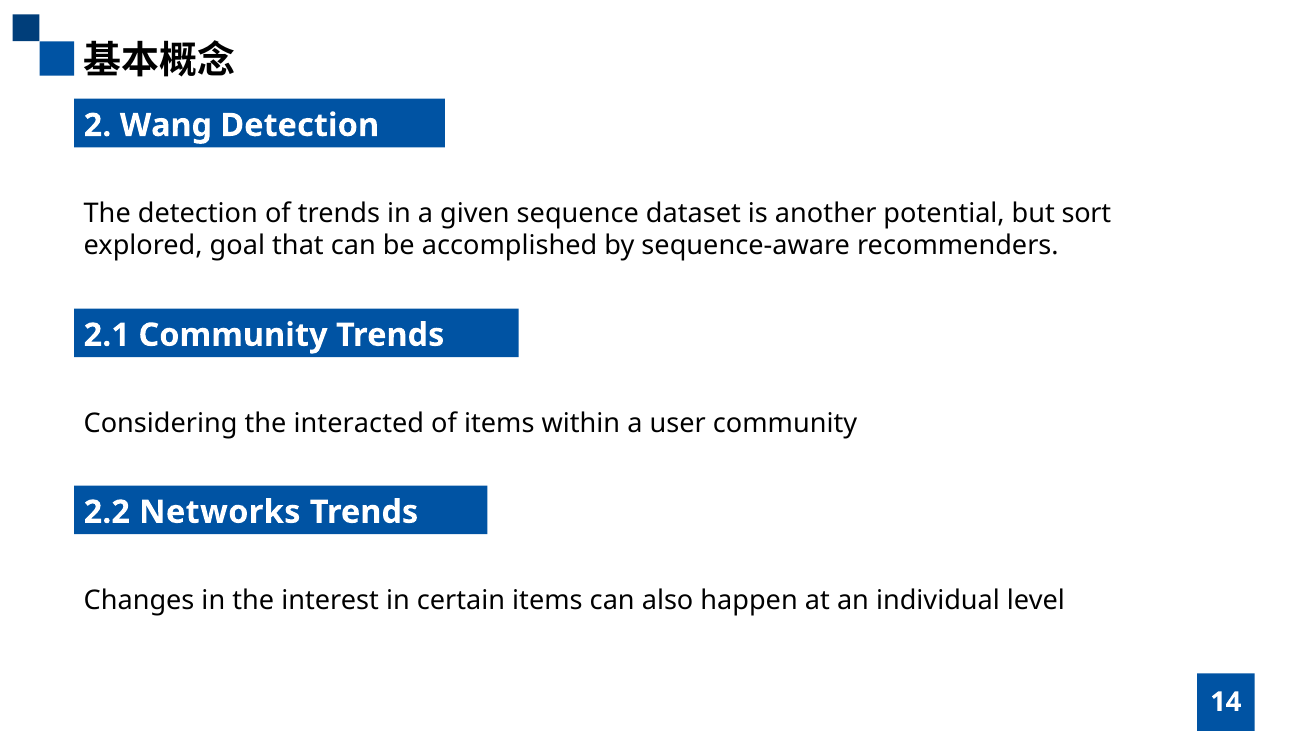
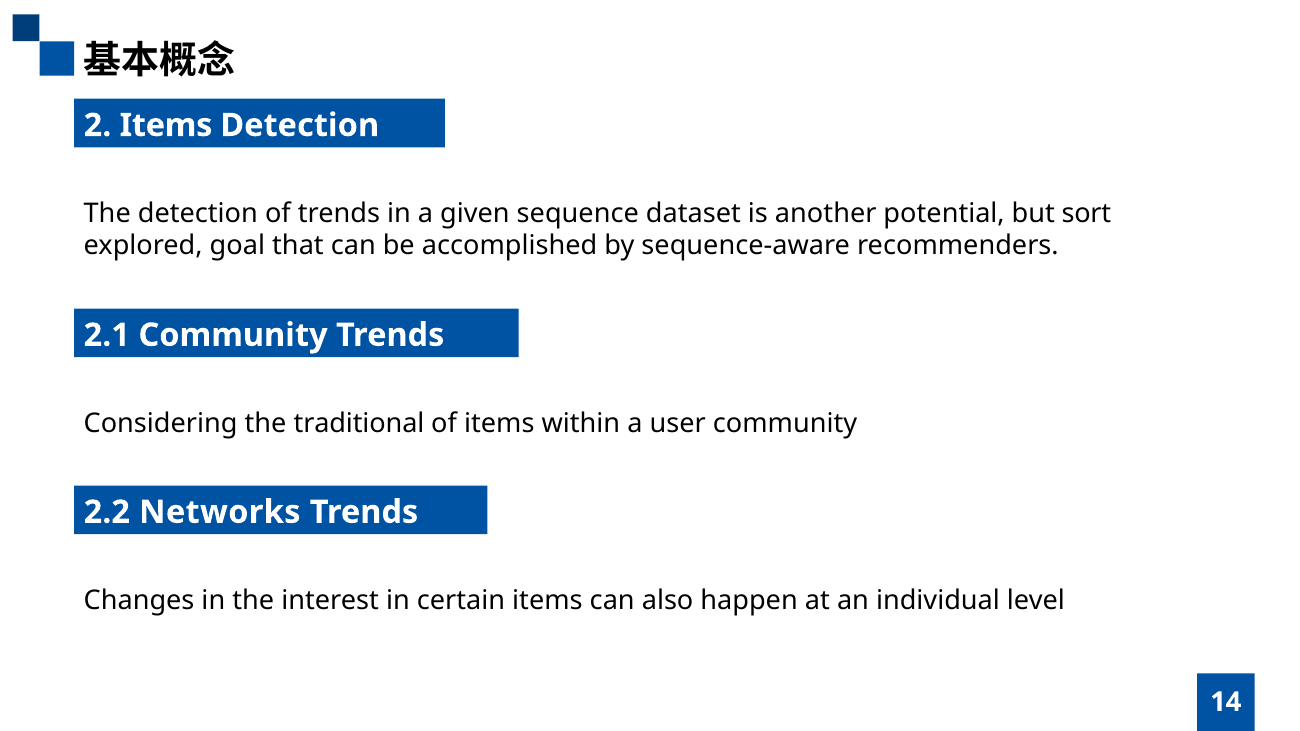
2 Wang: Wang -> Items (166, 125)
interacted: interacted -> traditional (359, 423)
